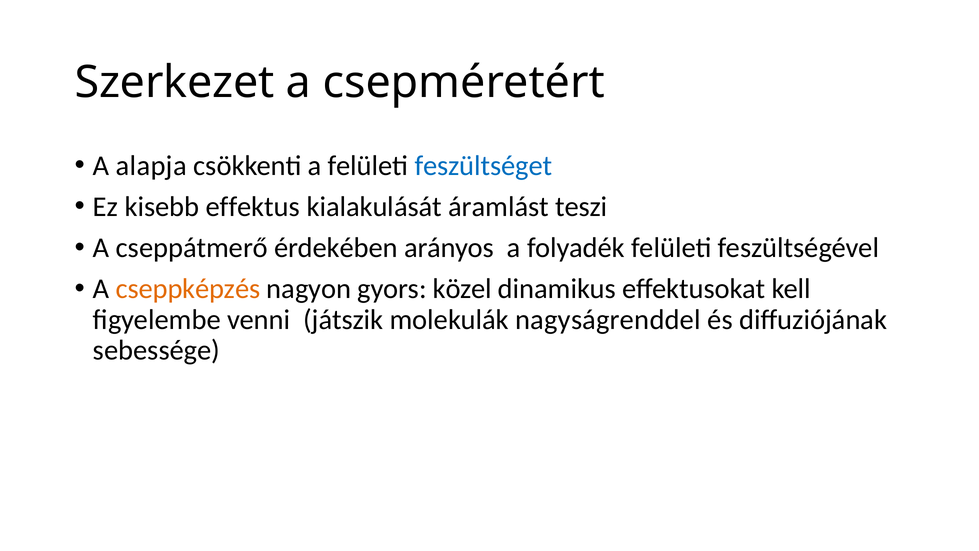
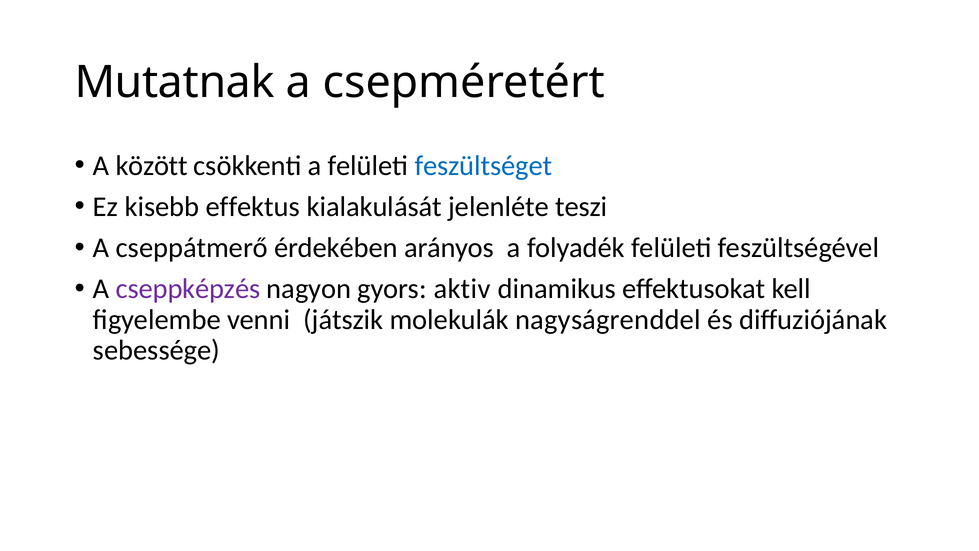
Szerkezet: Szerkezet -> Mutatnak (175, 82)
alapja: alapja -> között (152, 166)
áramlást: áramlást -> jelenléte (499, 207)
cseppképzés colour: orange -> purple (188, 289)
közel: közel -> aktiv (462, 289)
